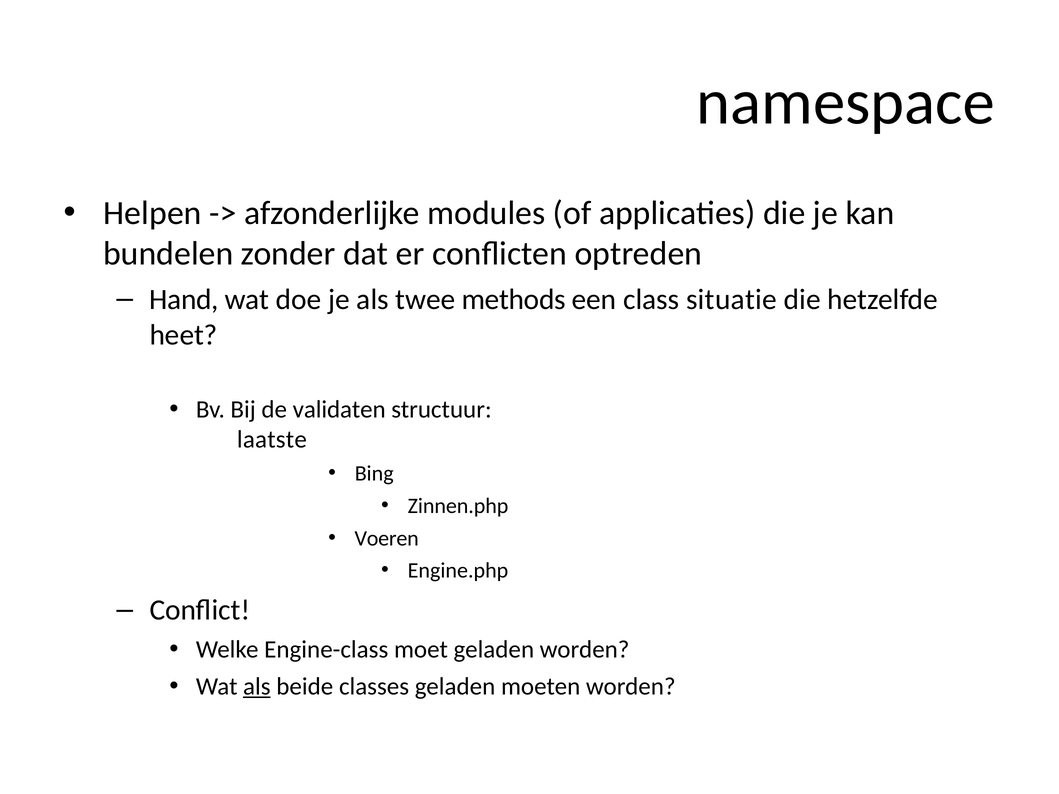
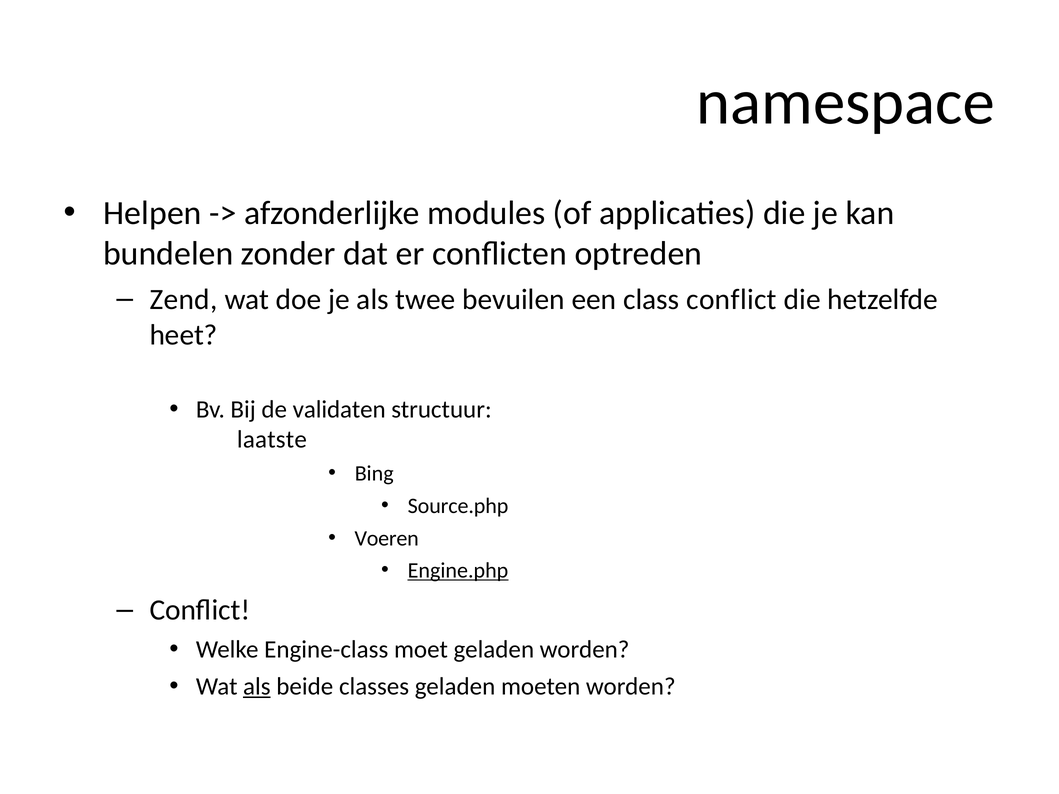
Hand: Hand -> Zend (184, 300)
methods: methods -> bevuilen (513, 300)
class situatie: situatie -> conflict (732, 300)
Zinnen.php: Zinnen.php -> Source.php (458, 506)
Engine.php underline: none -> present (458, 571)
